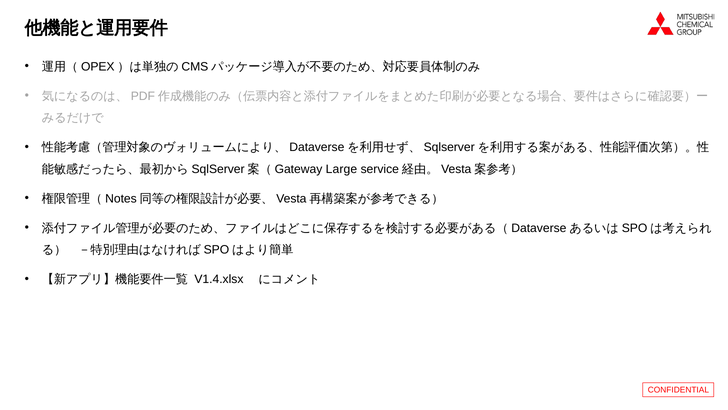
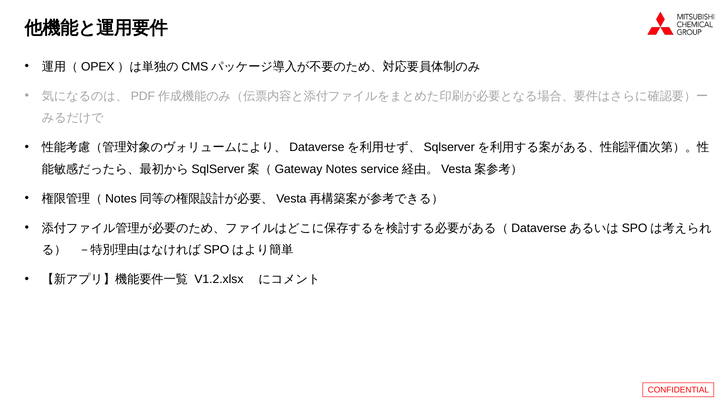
Large: Large -> Notes (341, 169)
V1.4.xlsx: V1.4.xlsx -> V1.2.xlsx (219, 279)
